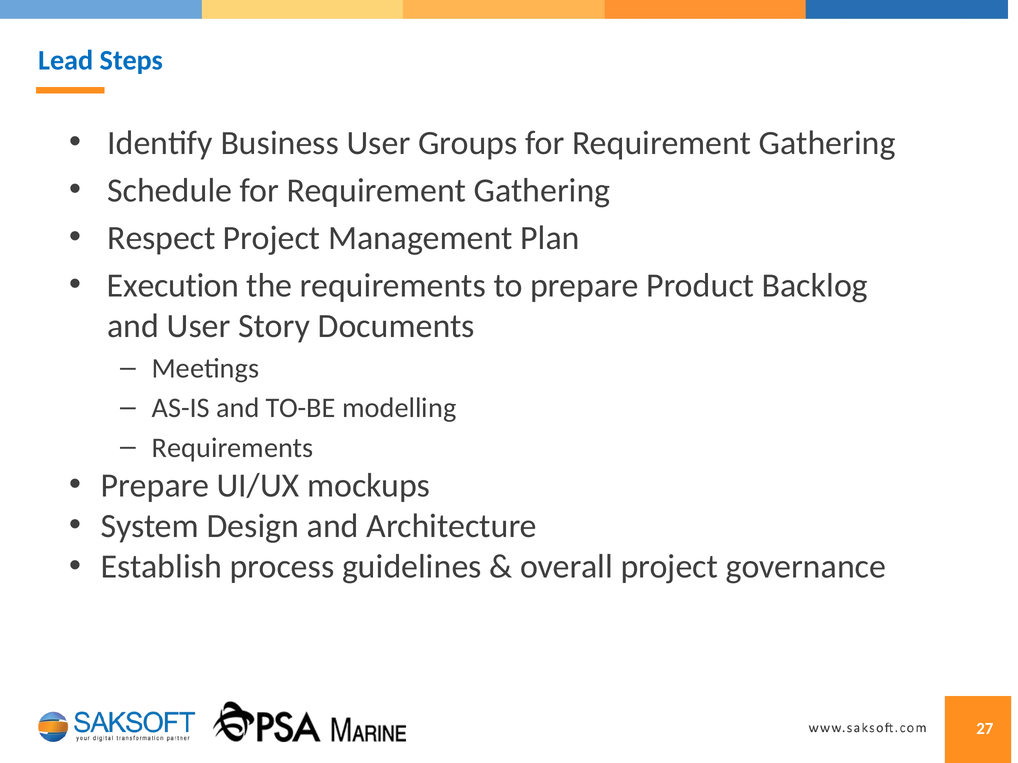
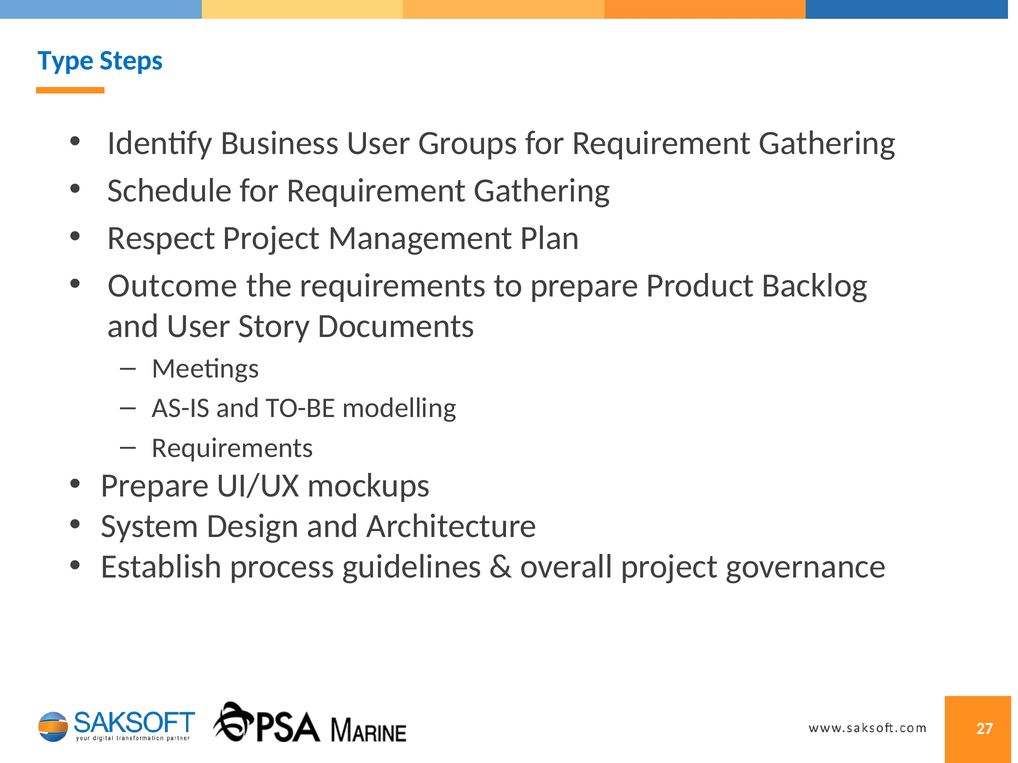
Lead: Lead -> Type (66, 61)
Execution: Execution -> Outcome (173, 286)
